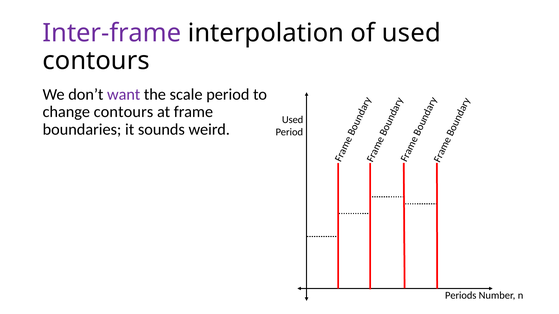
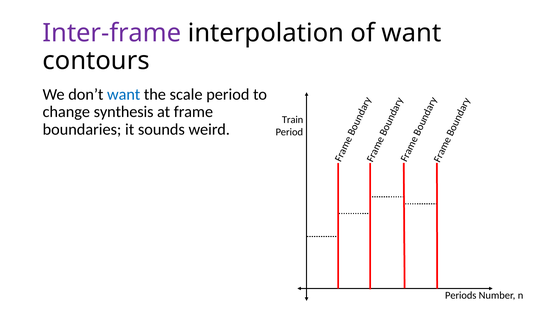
of used: used -> want (411, 33)
want colour: purple -> blue (124, 94)
change contours: contours -> synthesis (124, 112)
Used: Used -> Train (293, 120)
